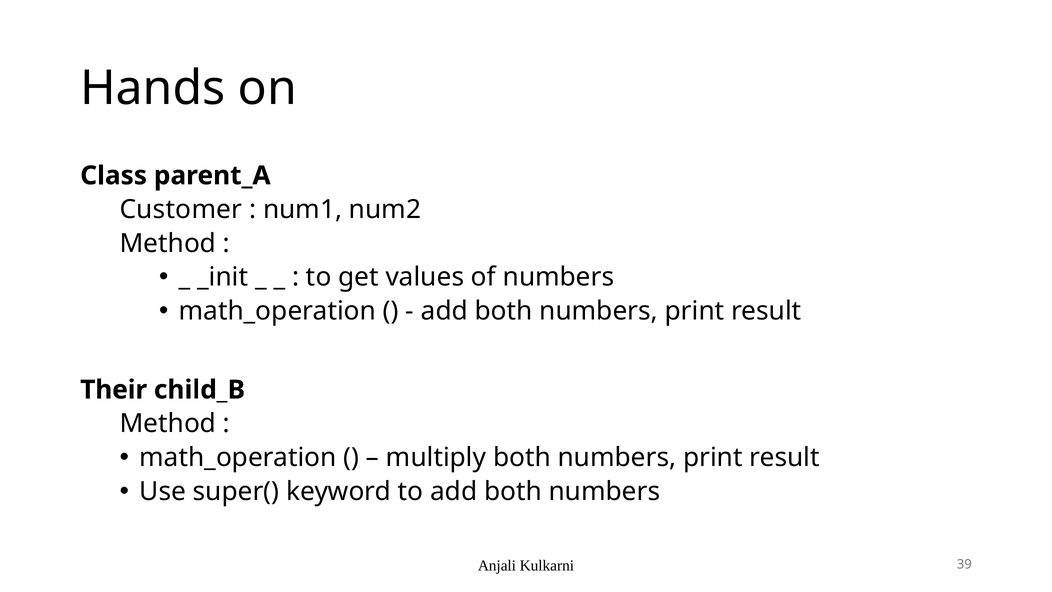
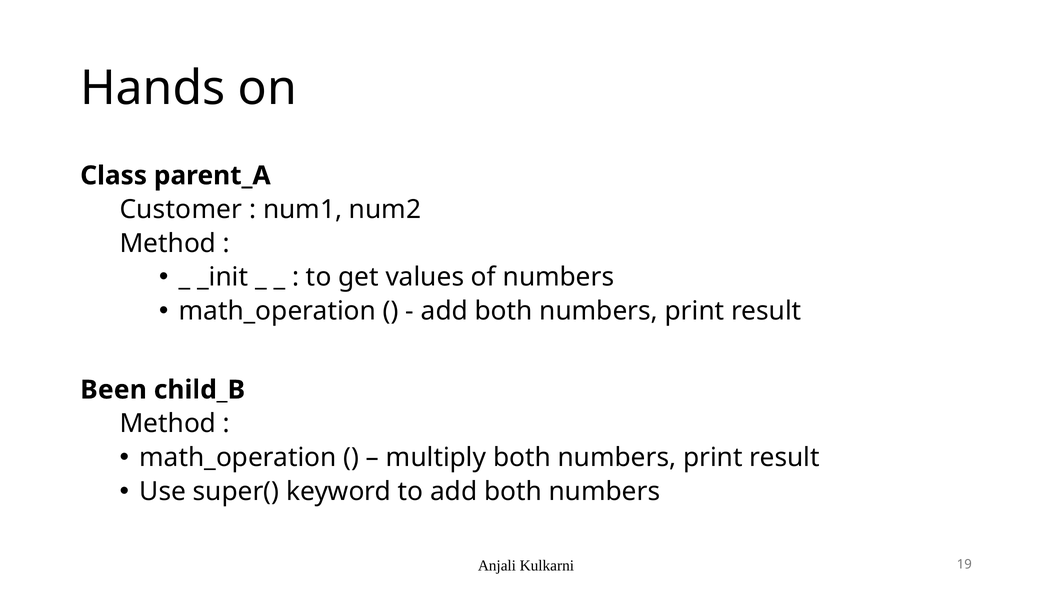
Their: Their -> Been (114, 390)
39: 39 -> 19 (964, 564)
